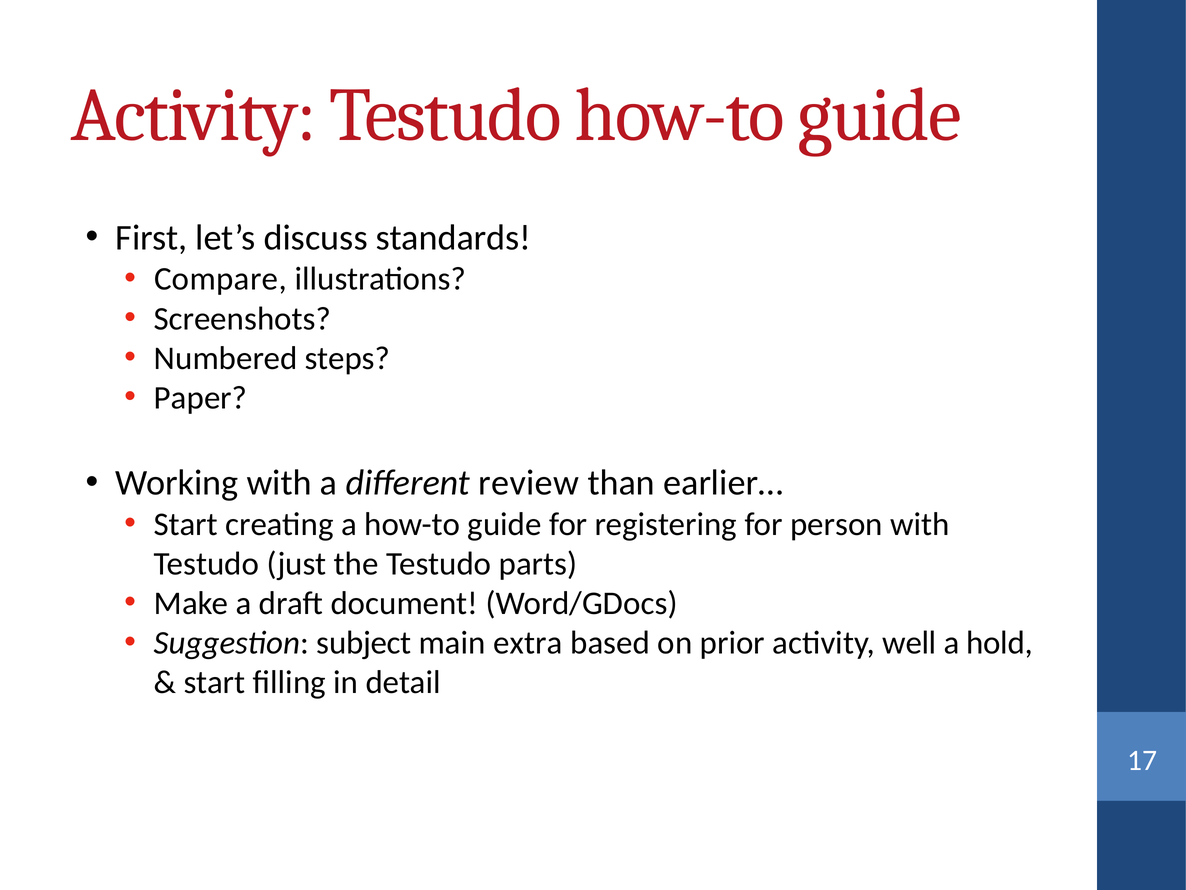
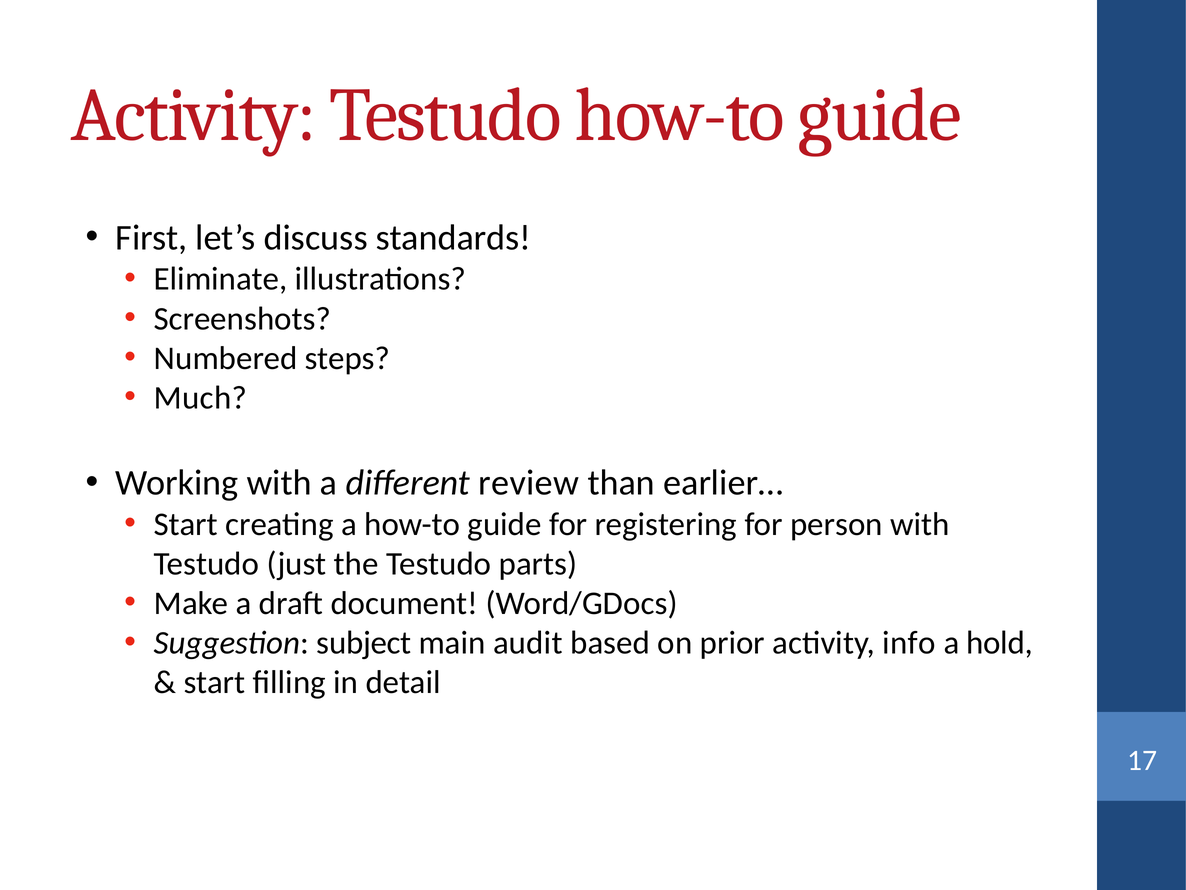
Compare: Compare -> Eliminate (221, 279)
Paper: Paper -> Much (200, 398)
extra: extra -> audit (528, 643)
well: well -> info (909, 643)
